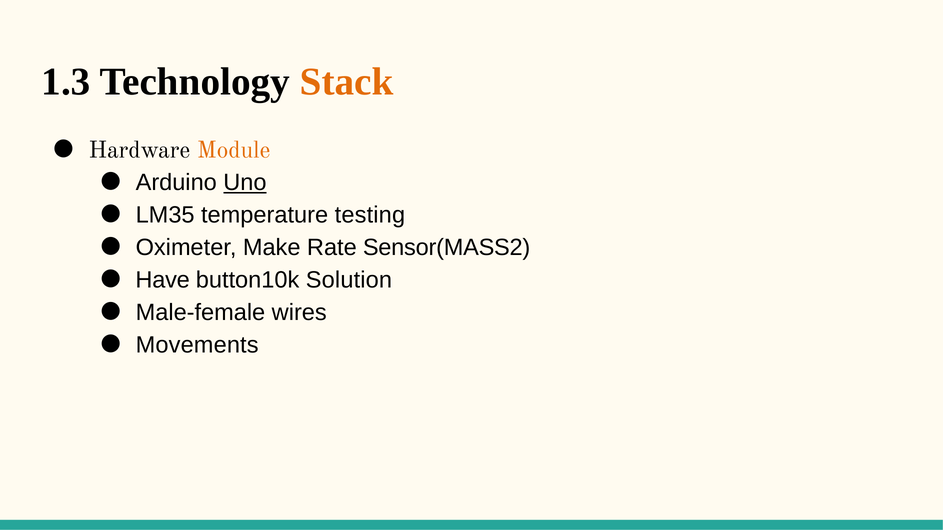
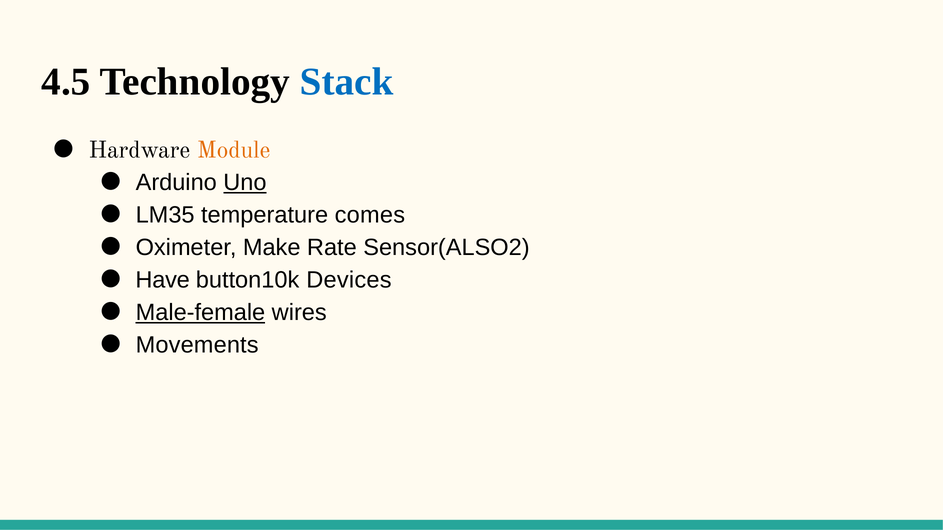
1.3: 1.3 -> 4.5 (66, 82)
Stack colour: orange -> blue (347, 82)
testing: testing -> comes (370, 215)
Sensor(MASS2: Sensor(MASS2 -> Sensor(ALSO2 (446, 248)
Solution: Solution -> Devices (349, 280)
Male-female underline: none -> present (200, 313)
